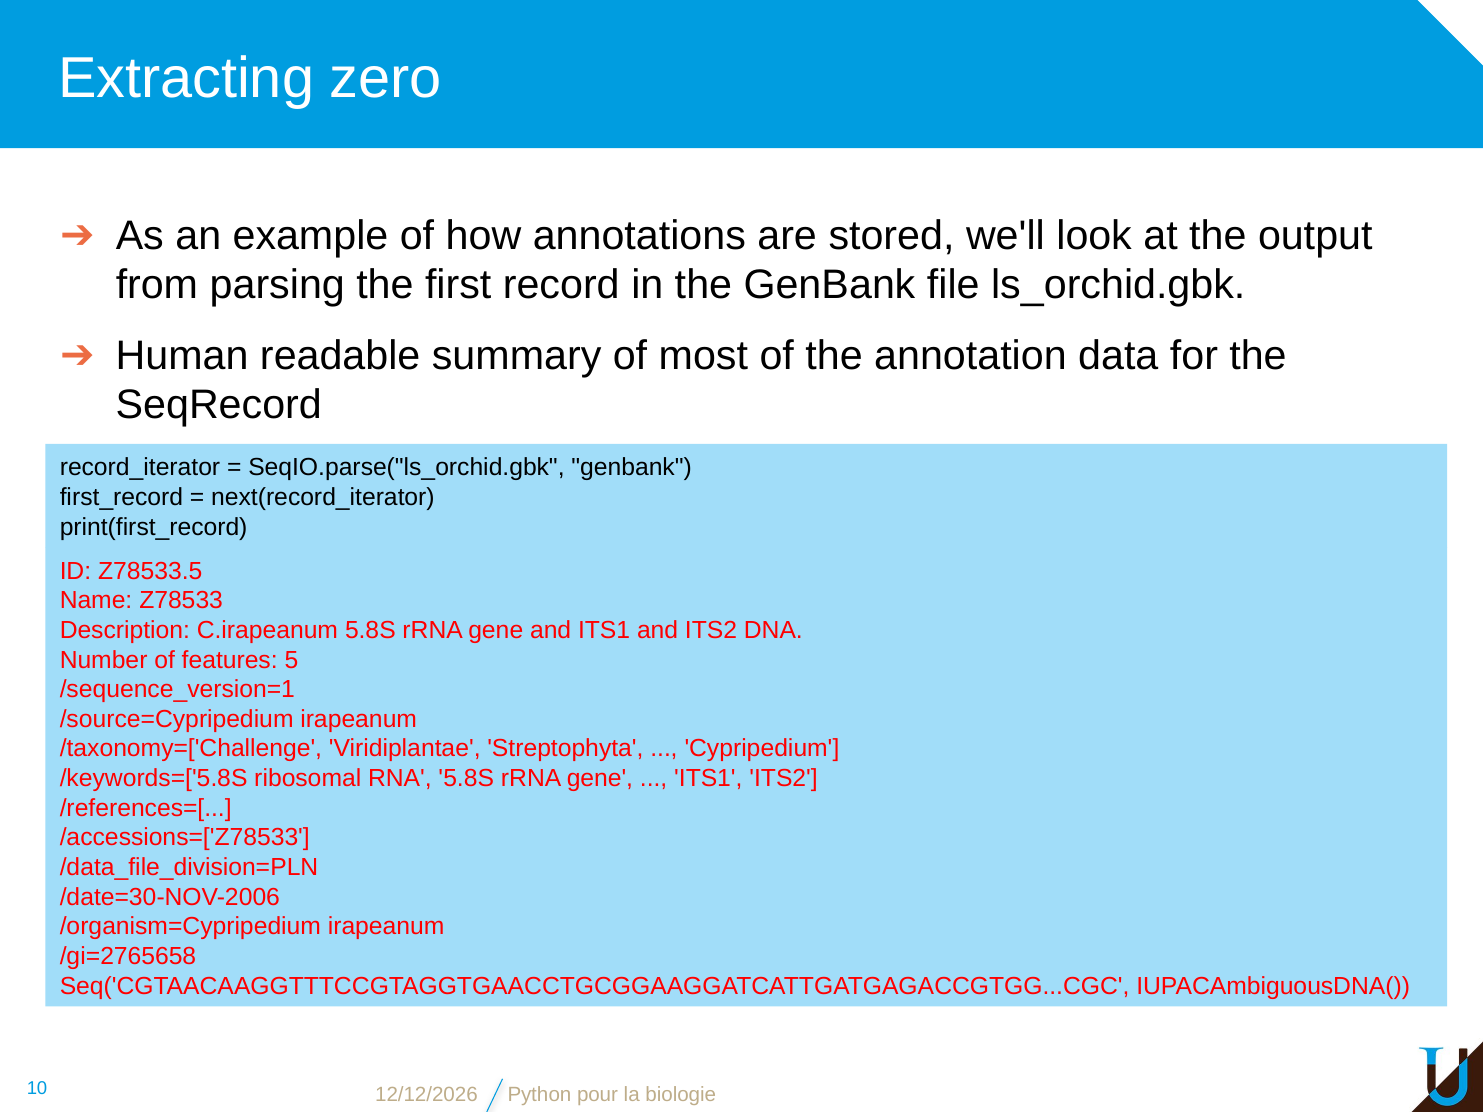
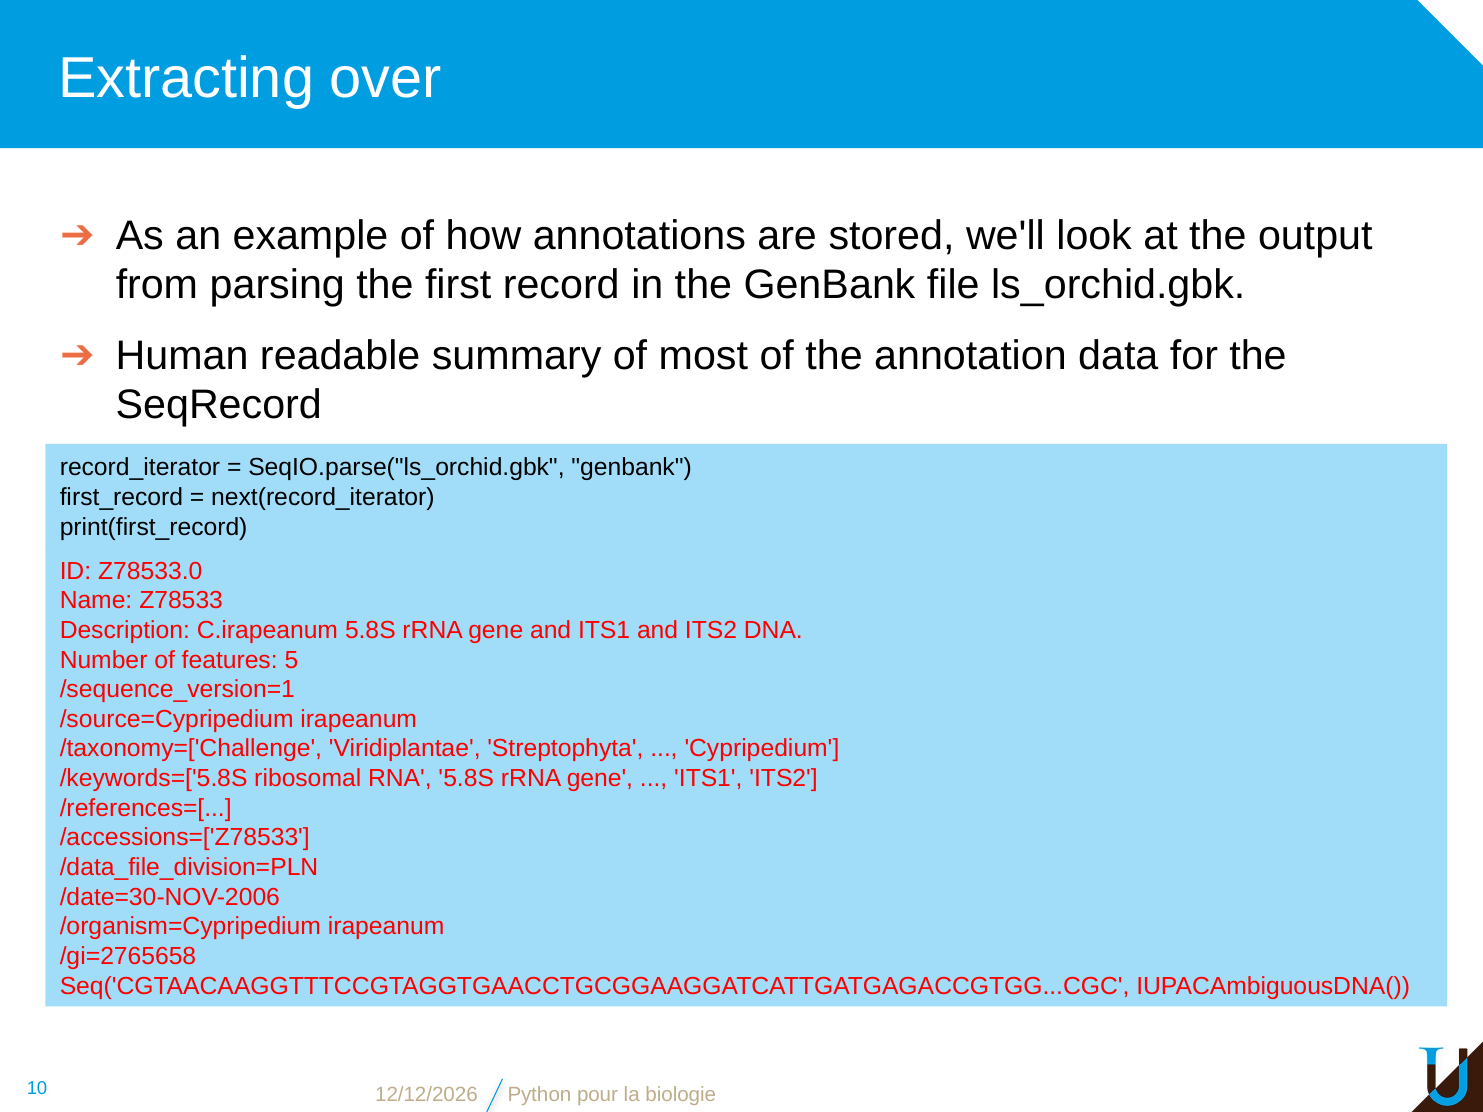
zero: zero -> over (386, 78)
Z78533.5: Z78533.5 -> Z78533.0 (150, 571)
